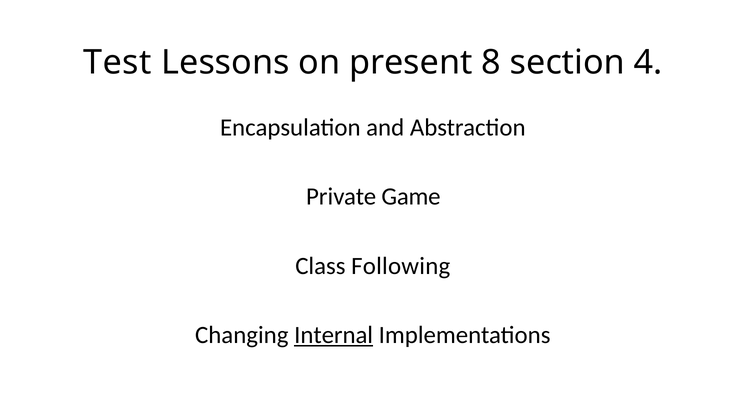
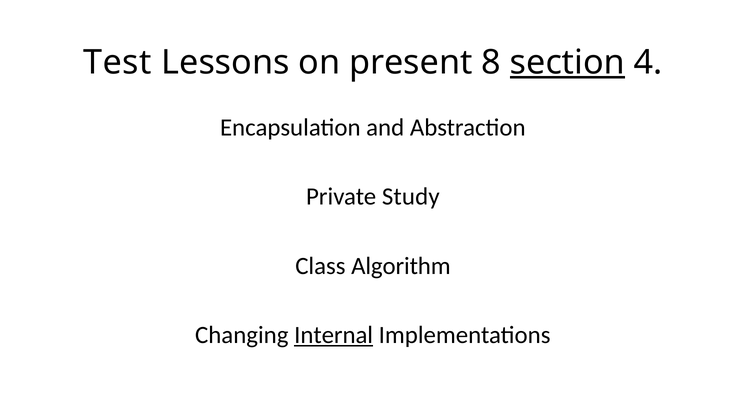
section underline: none -> present (567, 63)
Game: Game -> Study (411, 197)
Following: Following -> Algorithm (401, 266)
